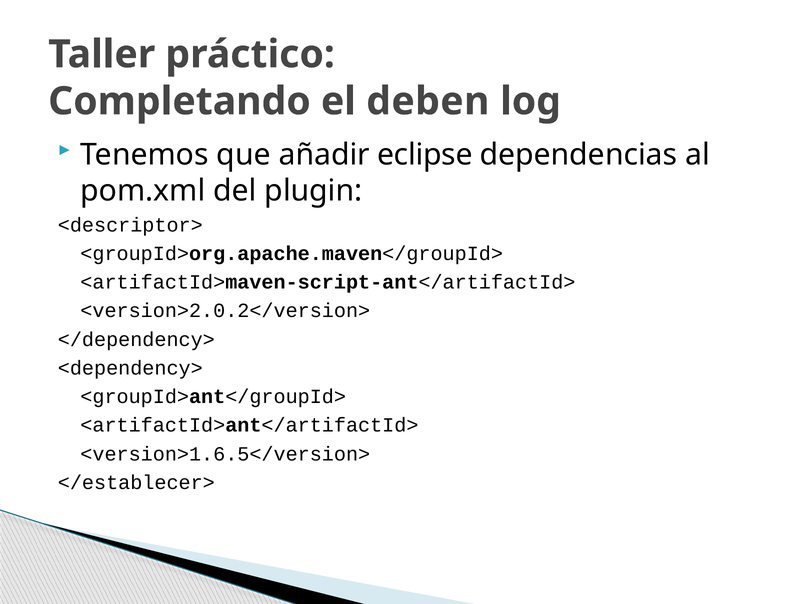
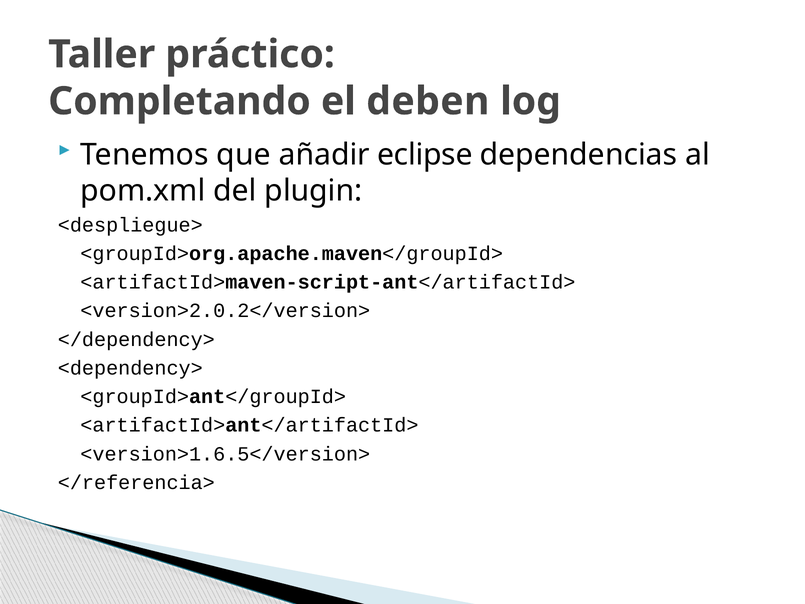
<descriptor>: <descriptor> -> <despliegue> (130, 225)
</establecer>: </establecer> -> </referencia> (136, 482)
